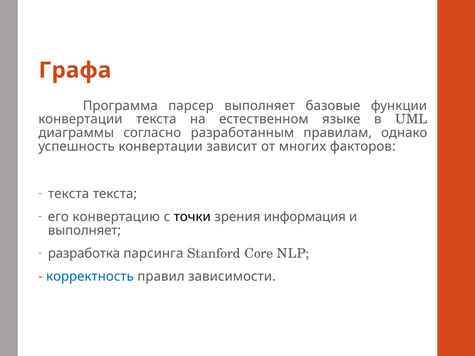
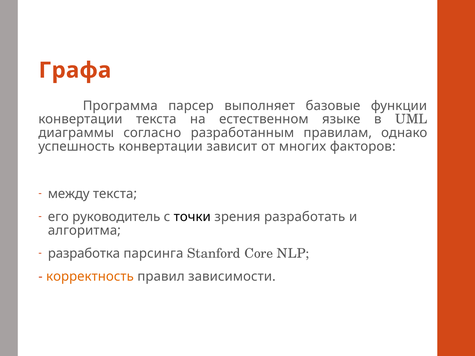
текста: текста -> между (69, 194)
конвертацию: конвертацию -> руководитель (116, 217)
информация: информация -> разработать (305, 217)
выполняет: выполняет -> алгоритма (84, 231)
корректность colour: blue -> orange (90, 277)
